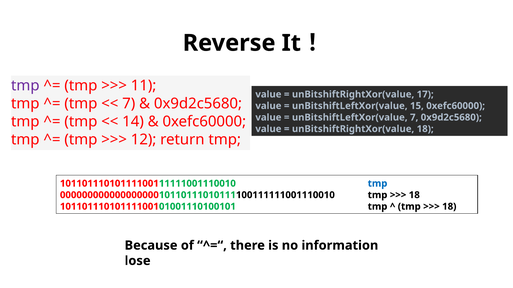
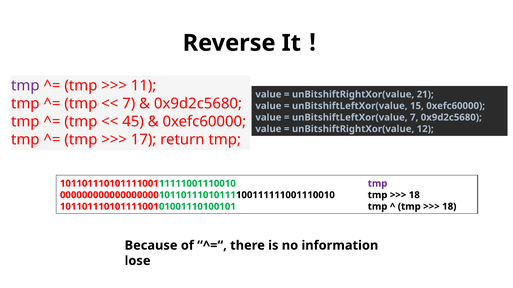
17: 17 -> 21 (425, 94)
14: 14 -> 45 (133, 122)
unBitshiftRightXor(value 18: 18 -> 12 (425, 129)
12: 12 -> 17 (144, 140)
tmp colour: blue -> purple (378, 184)
